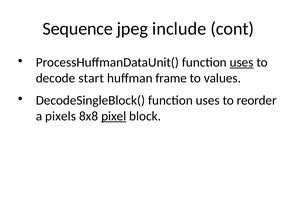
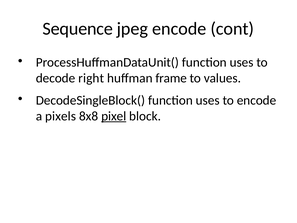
jpeg include: include -> encode (179, 29)
uses underline: present -> none (242, 62)
start: start -> right (91, 78)
to reorder: reorder -> encode (257, 100)
